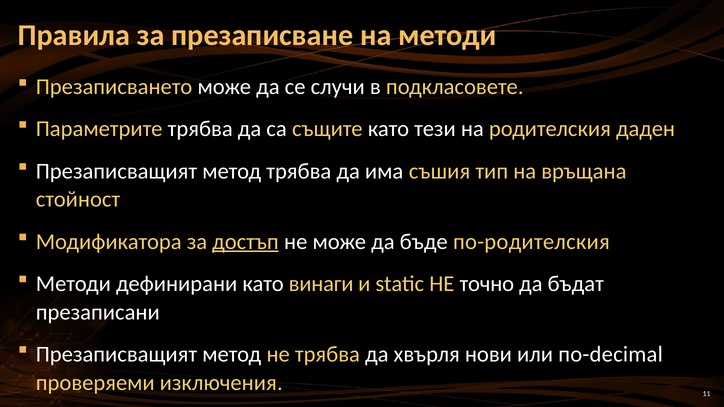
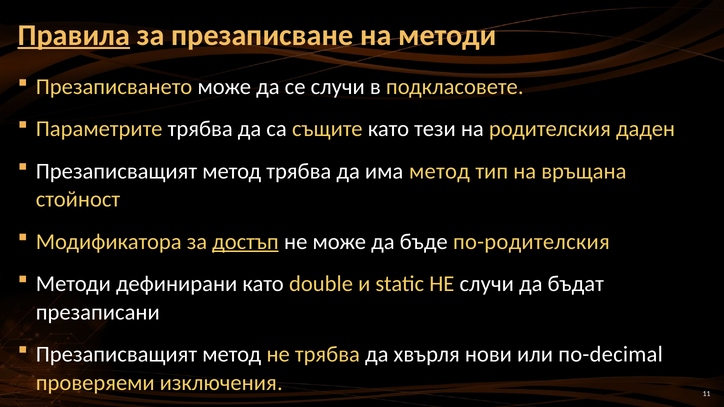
Правила underline: none -> present (74, 35)
има съшия: съшия -> метод (439, 171)
винаги: винаги -> double (321, 284)
НЕ точно: точно -> случи (487, 284)
